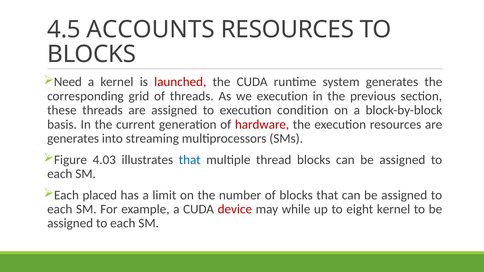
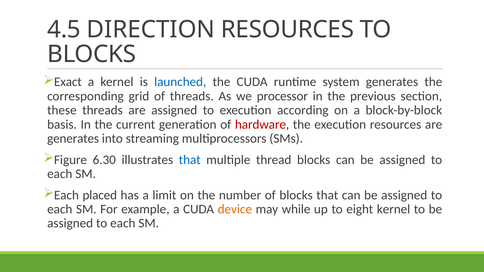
ACCOUNTS: ACCOUNTS -> DIRECTION (151, 30)
Need: Need -> Exact (68, 82)
launched colour: red -> blue (180, 82)
we execution: execution -> processor (282, 96)
condition: condition -> according (303, 110)
4.03: 4.03 -> 6.30 (104, 160)
device colour: red -> orange (235, 209)
